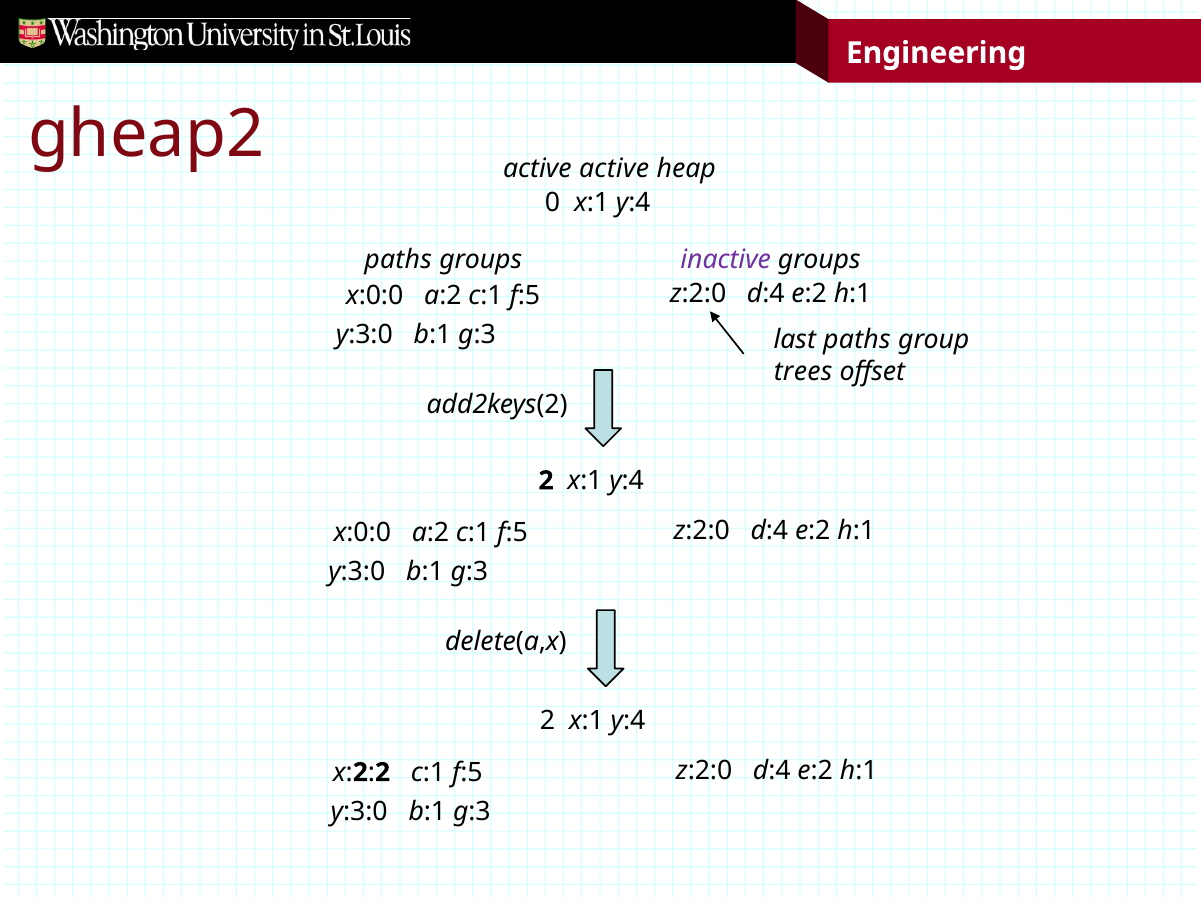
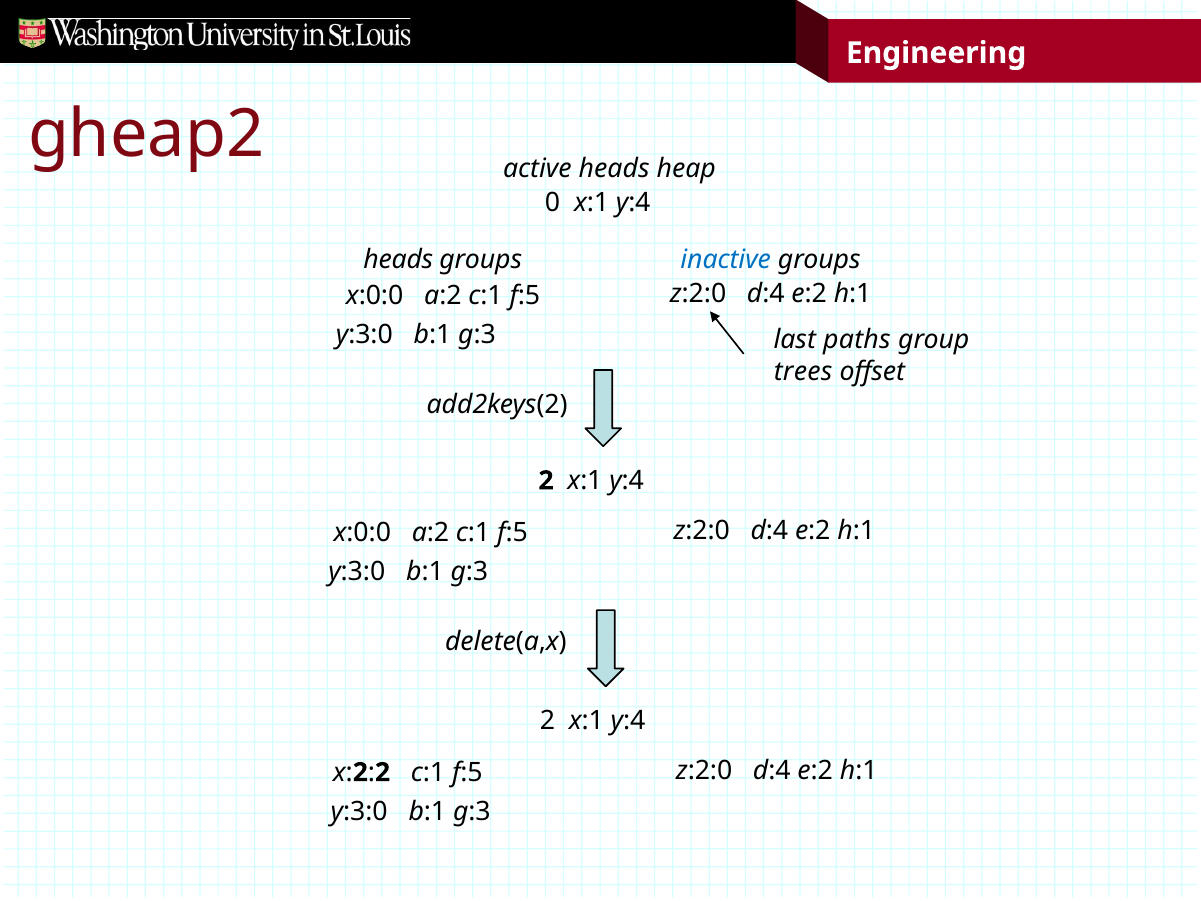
active active: active -> heads (614, 169)
paths: paths -> heads (398, 260)
inactive colour: purple -> blue (726, 260)
